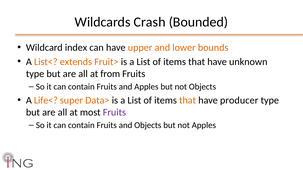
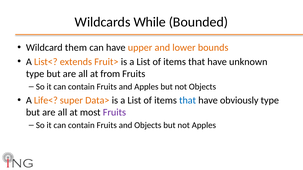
Crash: Crash -> While (150, 22)
index: index -> them (76, 48)
that colour: orange -> blue (188, 100)
producer: producer -> obviously (239, 100)
